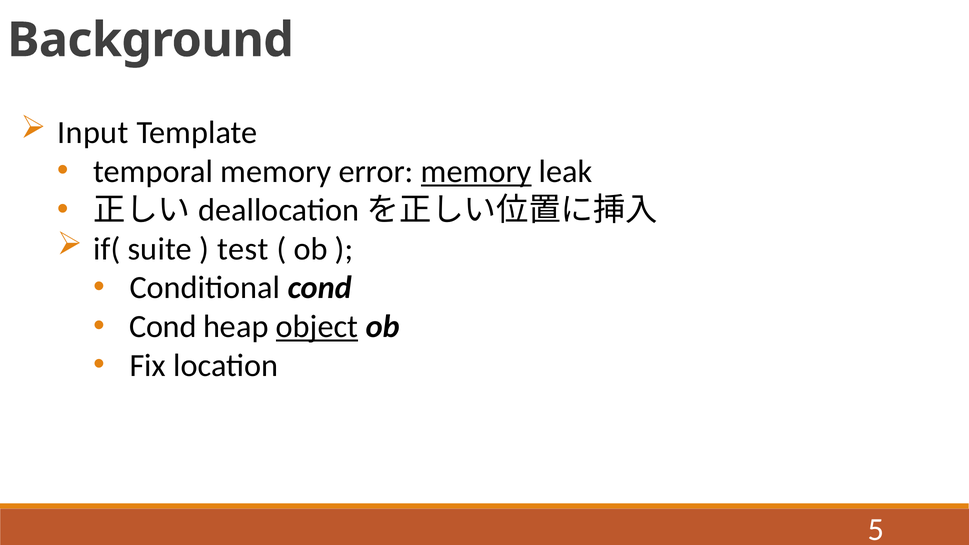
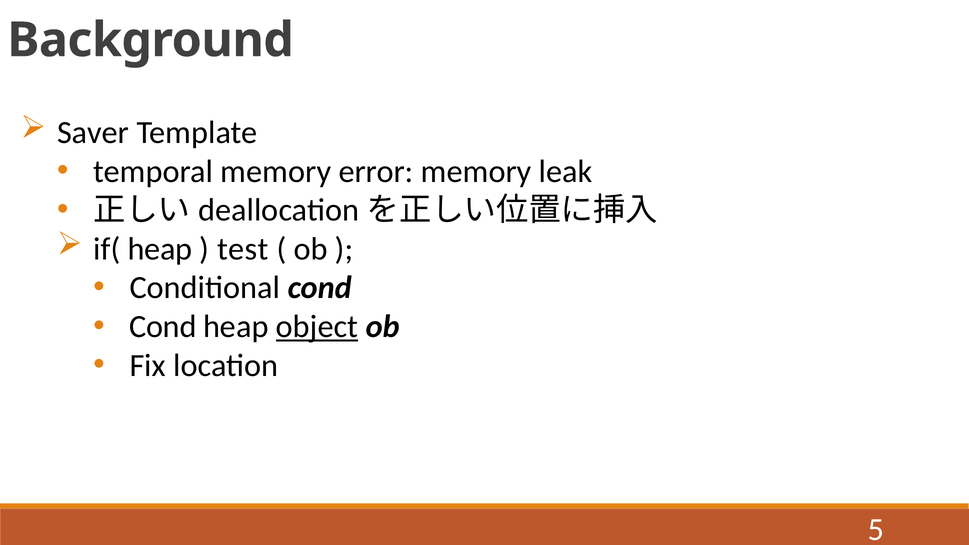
Input: Input -> Saver (93, 133)
memory underline: present -> none (476, 172)
if( suite: suite -> heap (160, 249)
